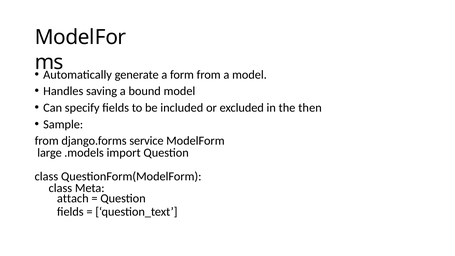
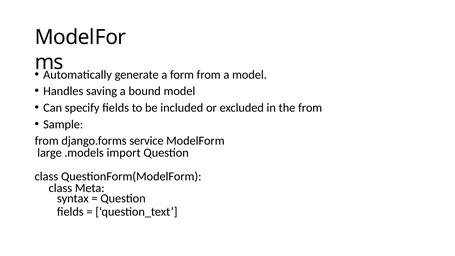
the then: then -> from (310, 108)
attach: attach -> syntax (73, 198)
